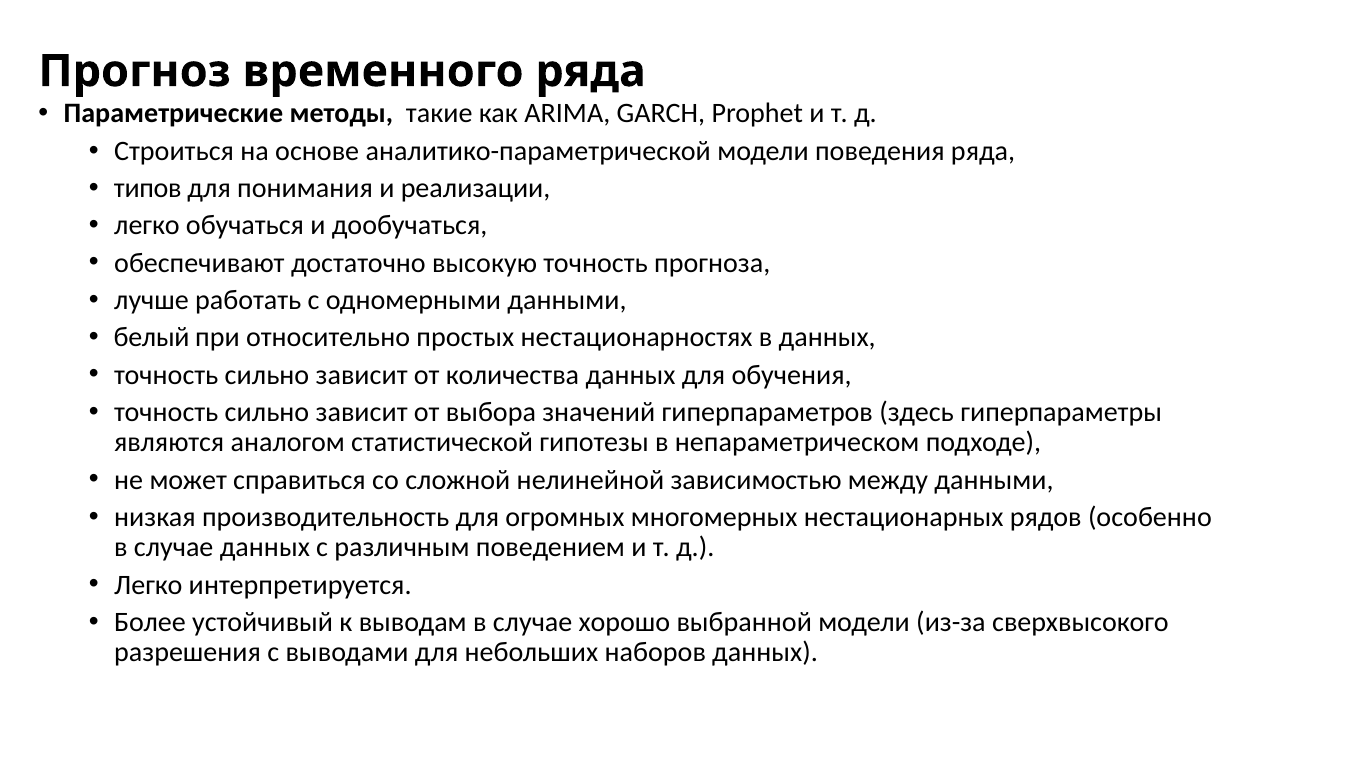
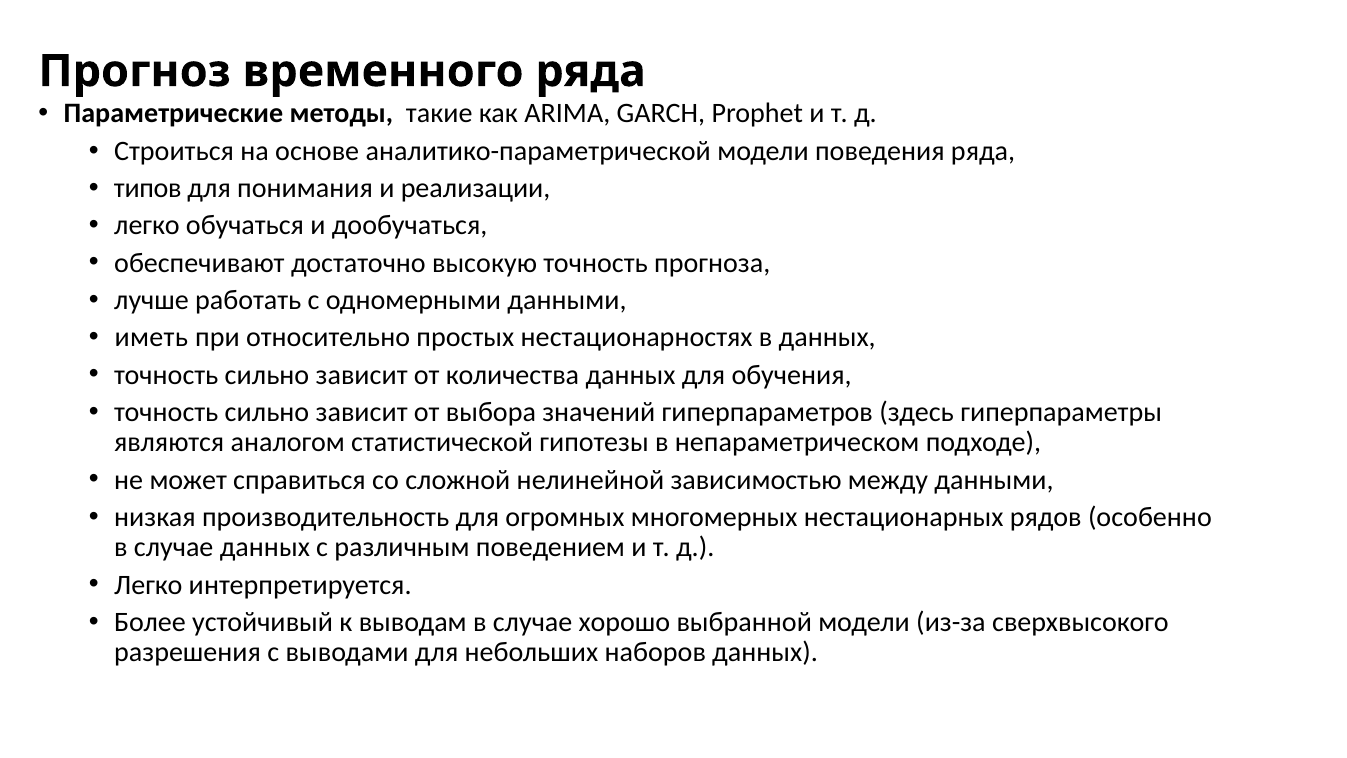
белый: белый -> иметь (151, 337)
